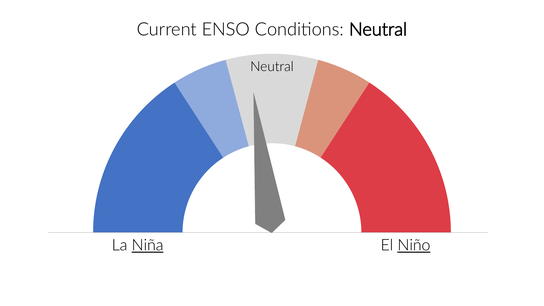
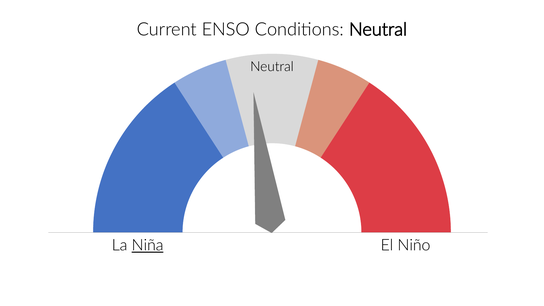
Niño underline: present -> none (414, 245)
